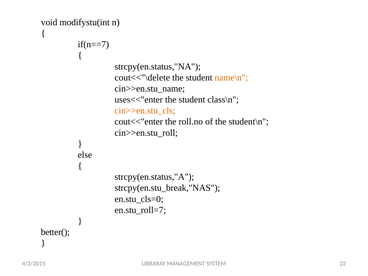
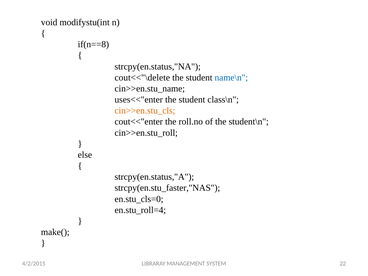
if(n==7: if(n==7 -> if(n==8 (93, 44)
name\n colour: orange -> blue (231, 78)
strcpy(en.stu_break,"NAS: strcpy(en.stu_break,"NAS -> strcpy(en.stu_faster,"NAS (167, 188)
en.stu_roll=7: en.stu_roll=7 -> en.stu_roll=4 (140, 210)
better(: better( -> make( (55, 232)
